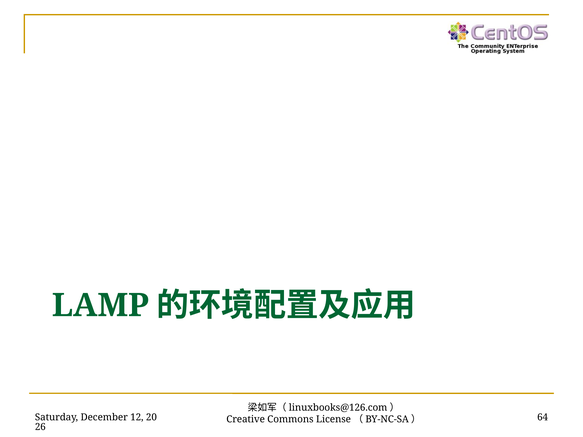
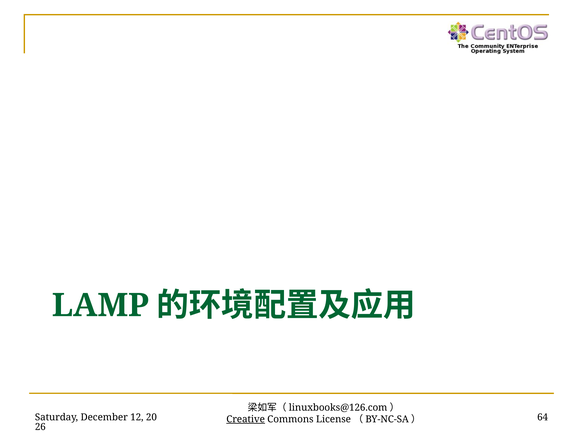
Creative underline: none -> present (246, 419)
